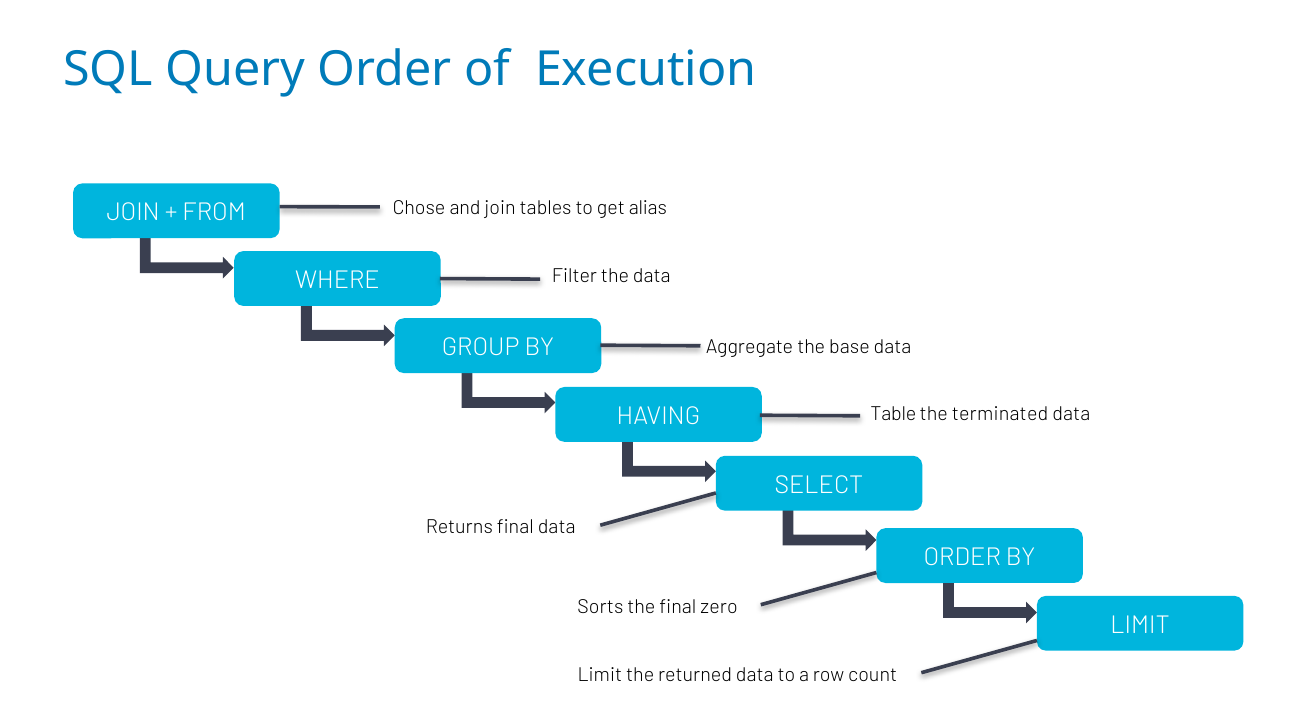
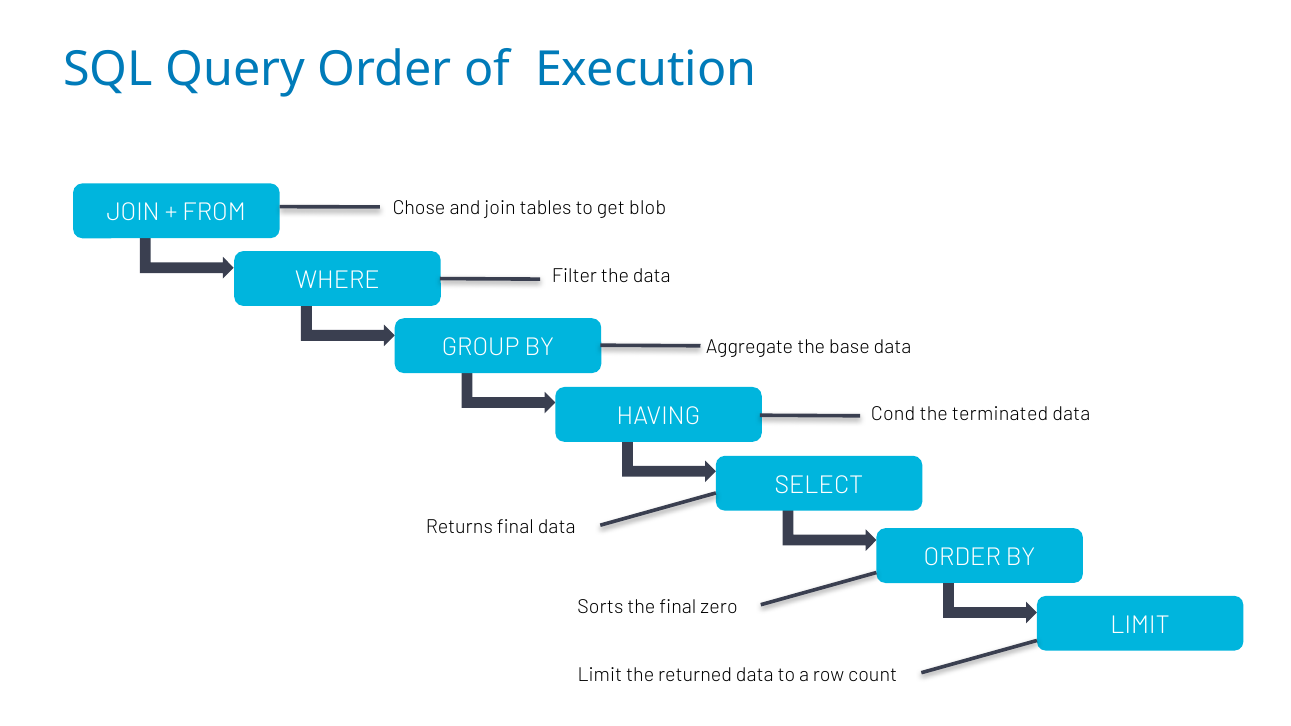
alias: alias -> blob (648, 208)
Table: Table -> Cond (893, 415)
